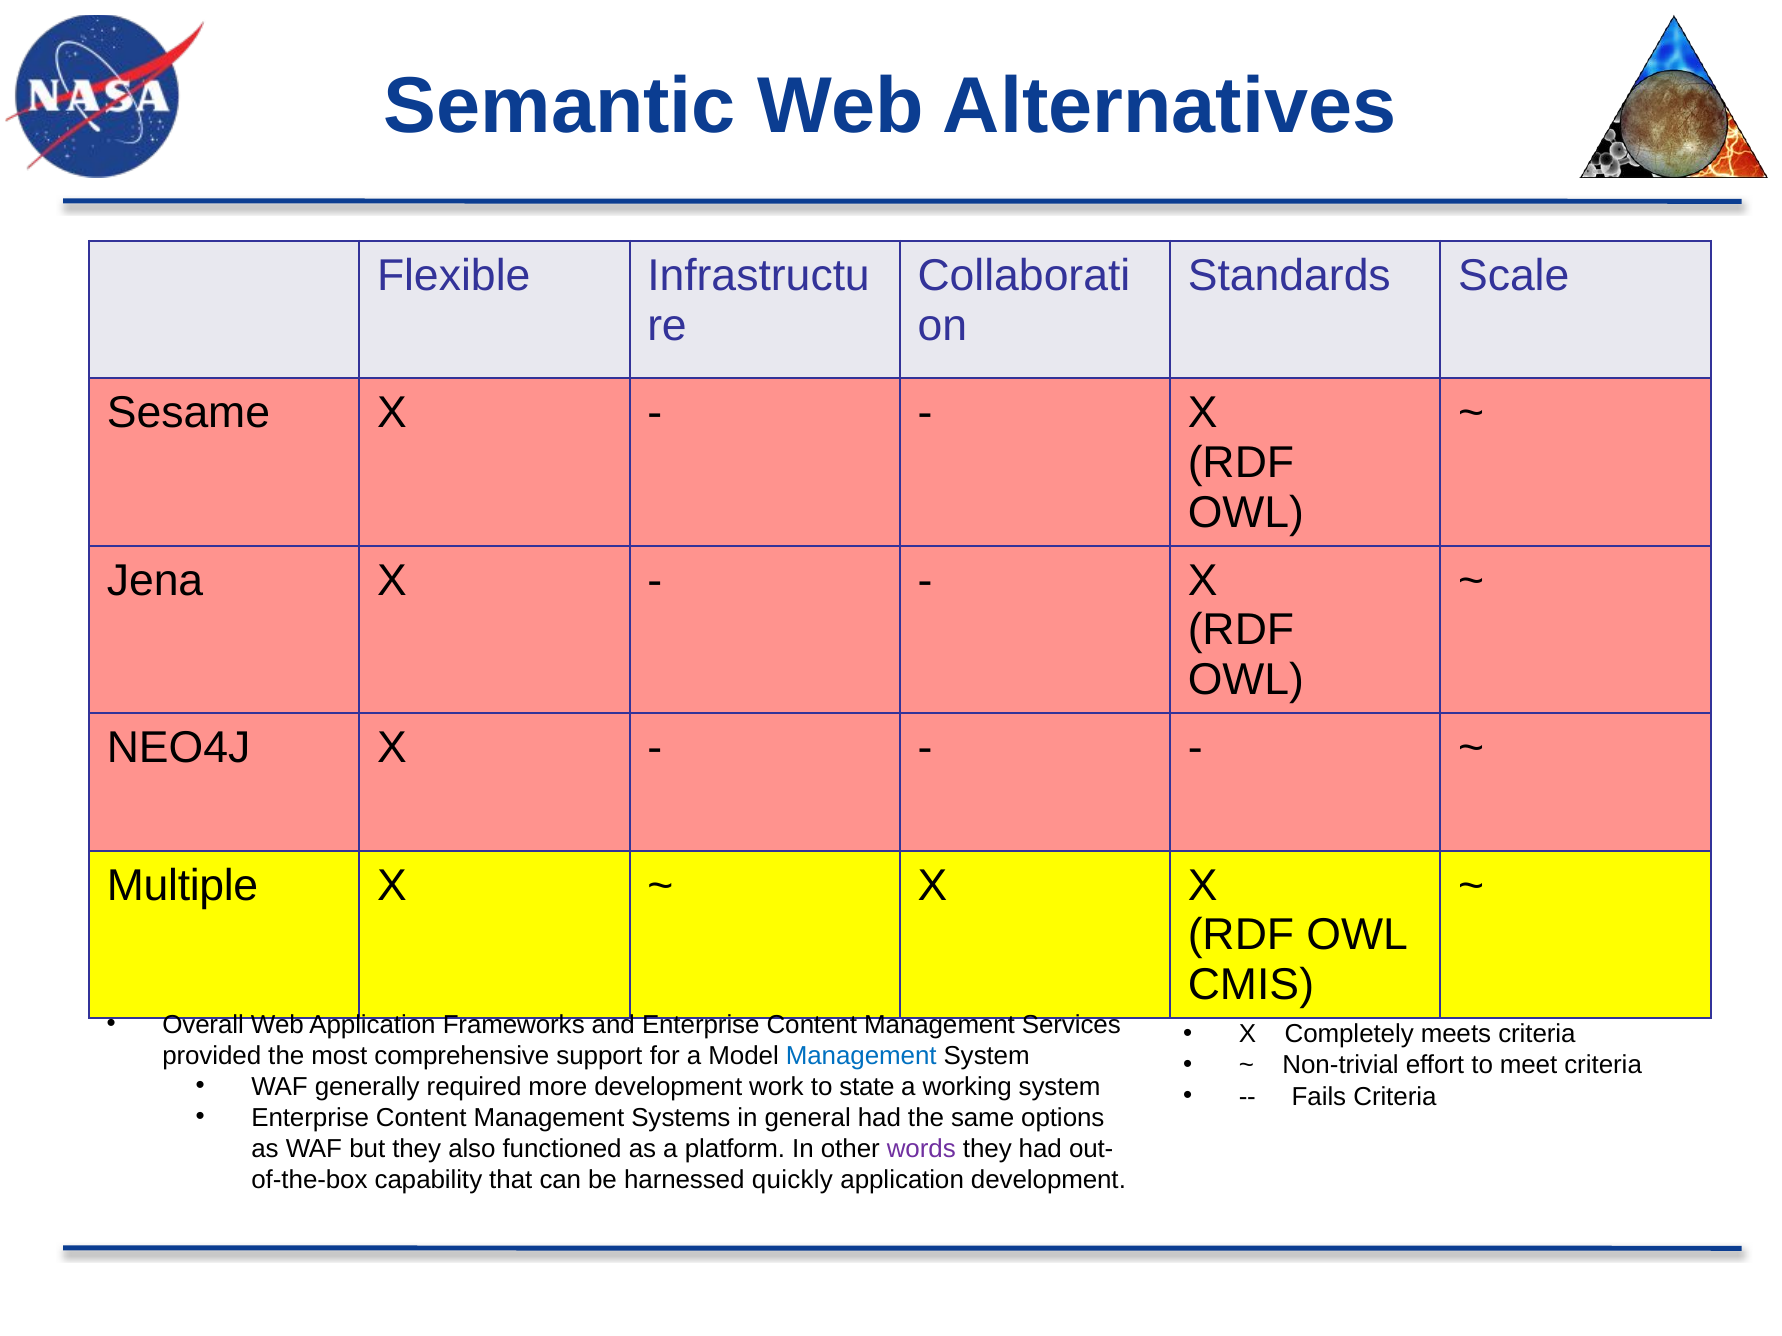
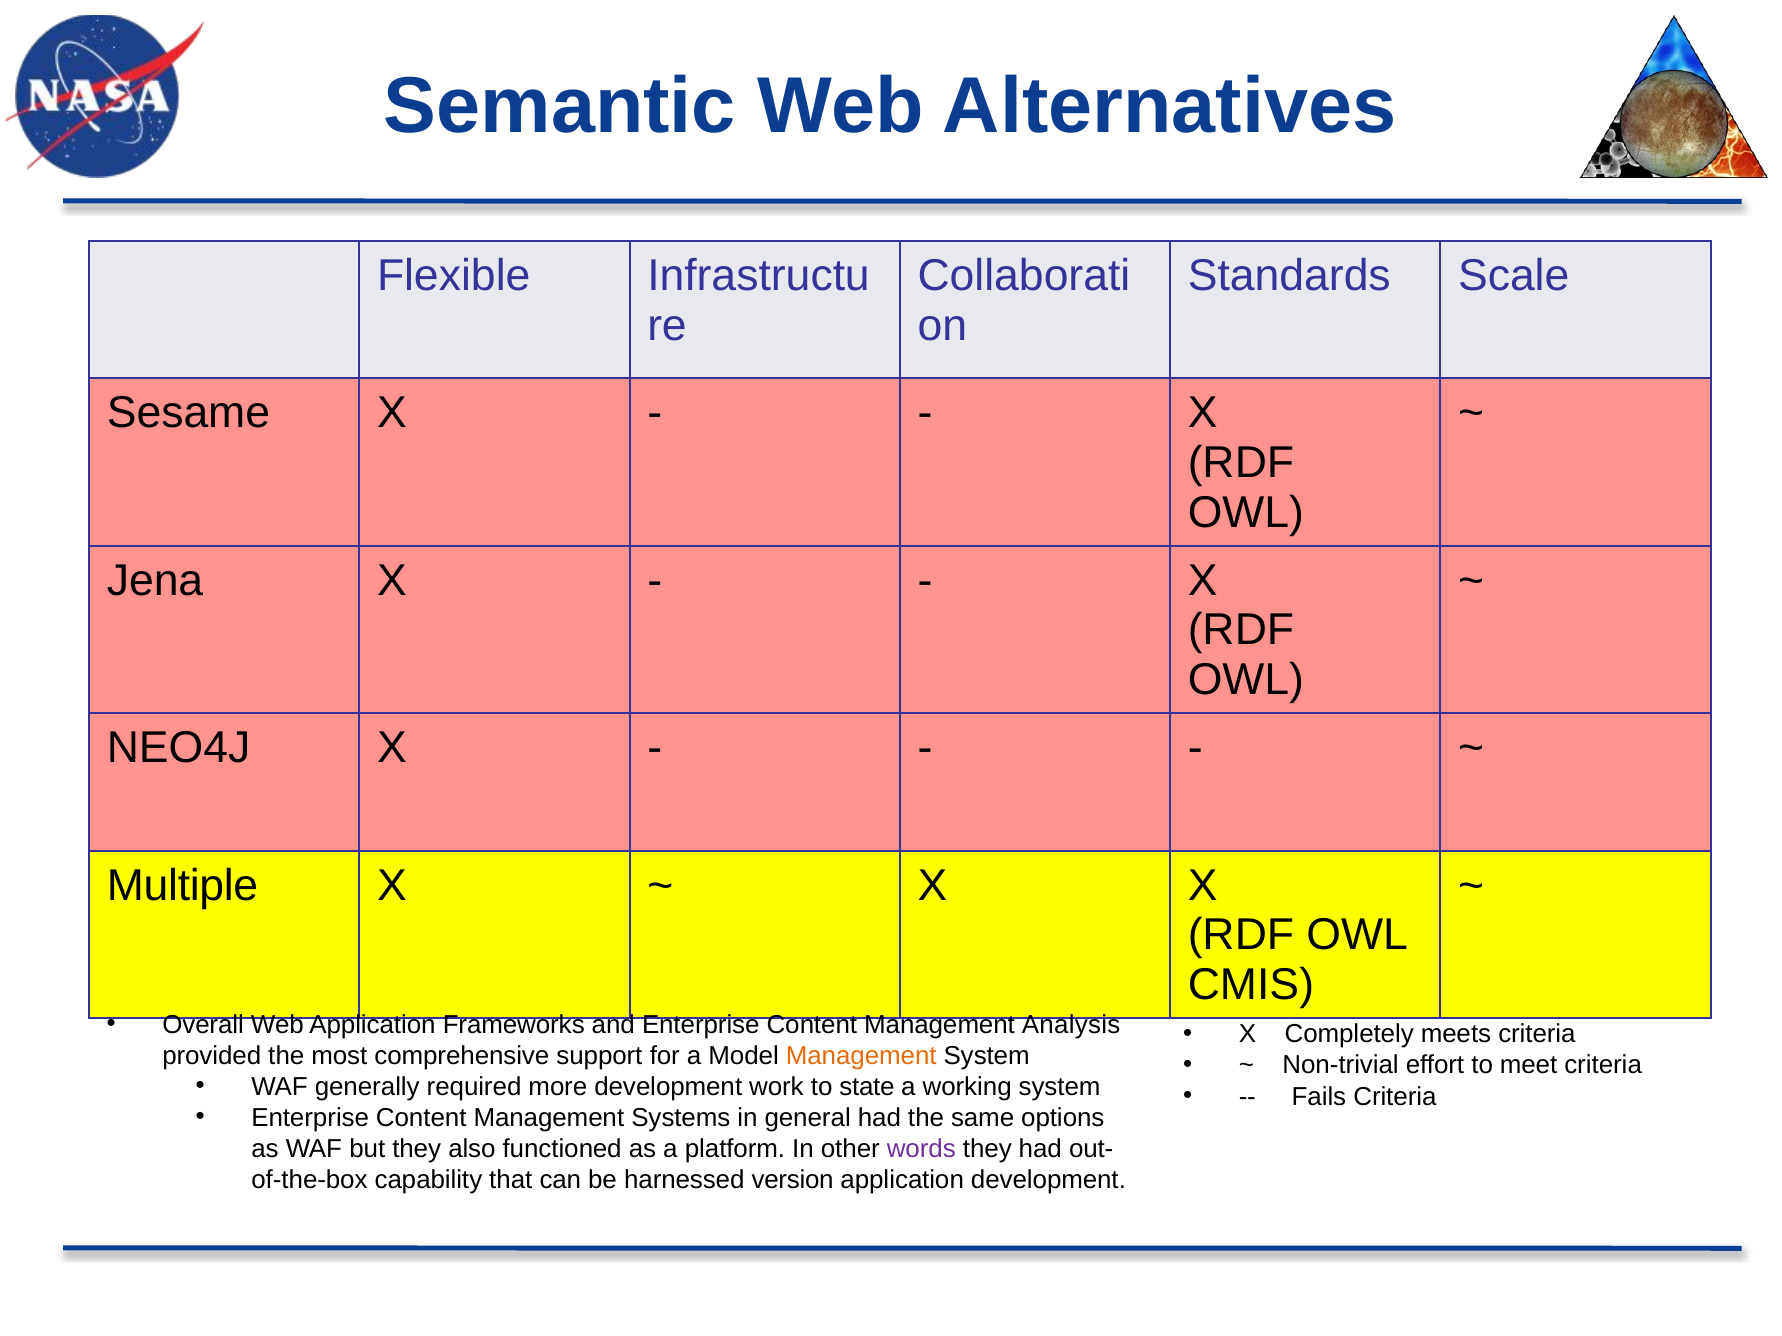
Services: Services -> Analysis (1071, 1025)
Management colour: blue -> orange (861, 1056)
quickly: quickly -> version (793, 1181)
